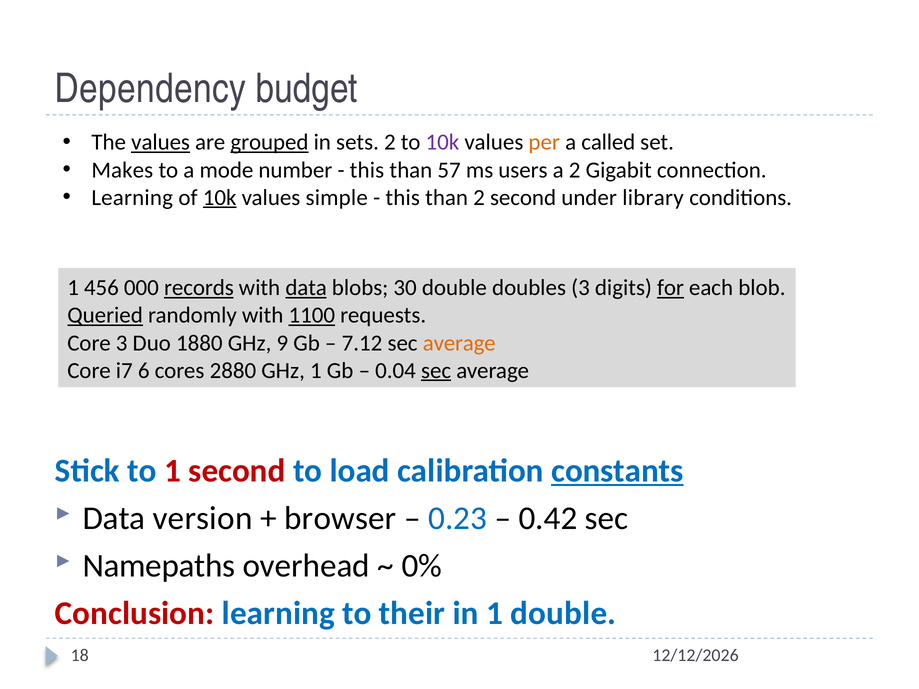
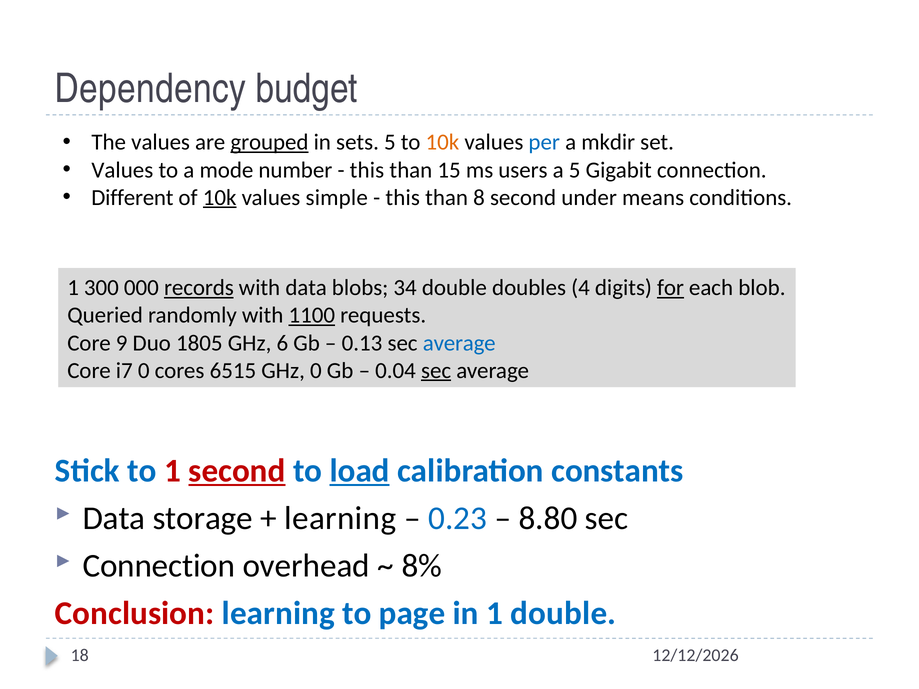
values underline: present -> none (161, 142)
sets 2: 2 -> 5 (390, 142)
10k colour: purple -> orange (442, 142)
per colour: orange -> blue (544, 142)
called: called -> mkdir (608, 142)
Makes: Makes -> Values (122, 170)
57: 57 -> 15 (449, 170)
a 2: 2 -> 5 (575, 170)
Learning: Learning -> Different (132, 198)
than 2: 2 -> 8 (479, 198)
library: library -> means (653, 198)
456: 456 -> 300 (101, 288)
data underline: present -> none (306, 288)
30: 30 -> 34 (405, 288)
doubles 3: 3 -> 4 (580, 288)
Queried underline: present -> none (105, 315)
Core 3: 3 -> 9 (122, 343)
1880: 1880 -> 1805 (199, 343)
9: 9 -> 6 (282, 343)
7.12: 7.12 -> 0.13 (362, 343)
average colour: orange -> blue (459, 343)
i7 6: 6 -> 0 (144, 371)
2880: 2880 -> 6515 (233, 371)
GHz 1: 1 -> 0 (316, 371)
second underline: none -> present (237, 471)
load underline: none -> present (360, 471)
constants underline: present -> none (617, 471)
version: version -> storage (203, 519)
browser: browser -> learning (340, 519)
0.42: 0.42 -> 8.80 (548, 519)
Namepaths: Namepaths -> Connection (159, 566)
0%: 0% -> 8% (422, 566)
their: their -> page (412, 614)
